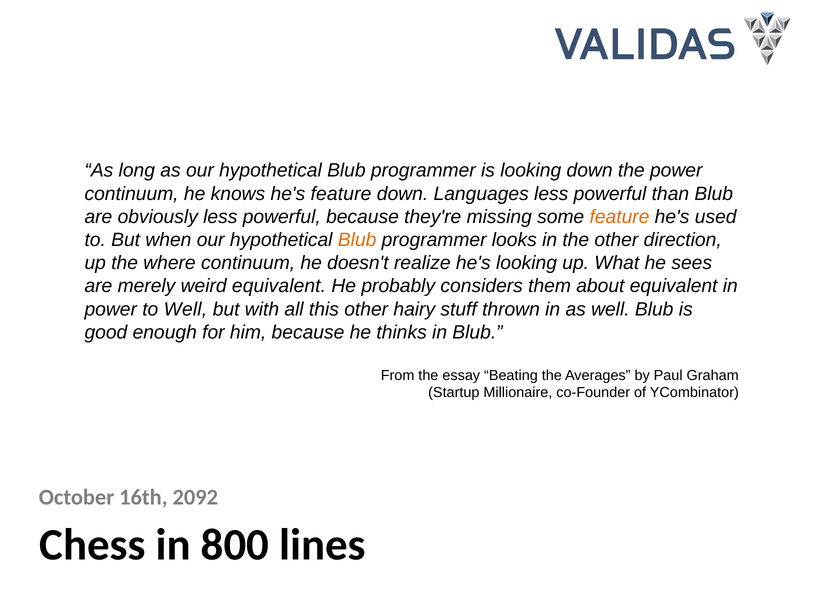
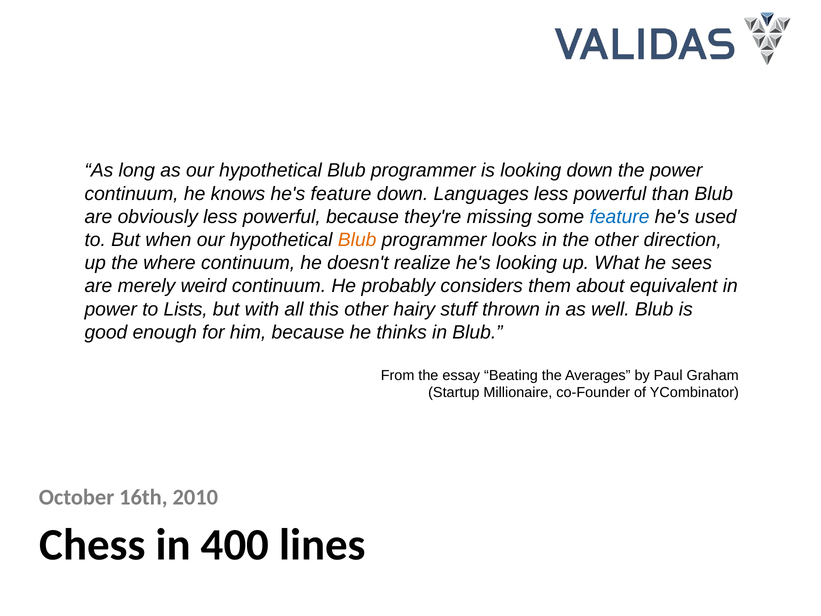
feature colour: orange -> blue (619, 217)
weird equivalent: equivalent -> continuum (279, 286)
to Well: Well -> Lists (186, 309)
2092: 2092 -> 2010 (195, 497)
800: 800 -> 400 (235, 545)
